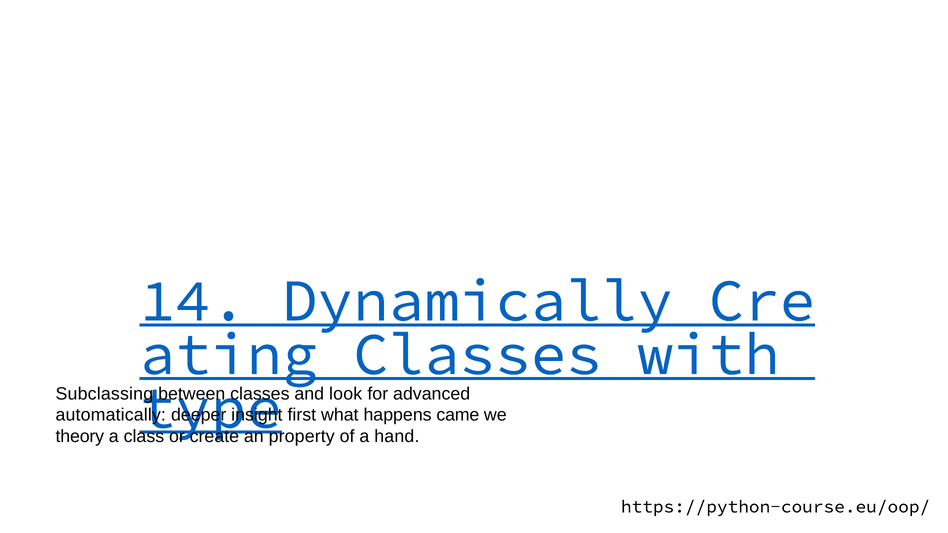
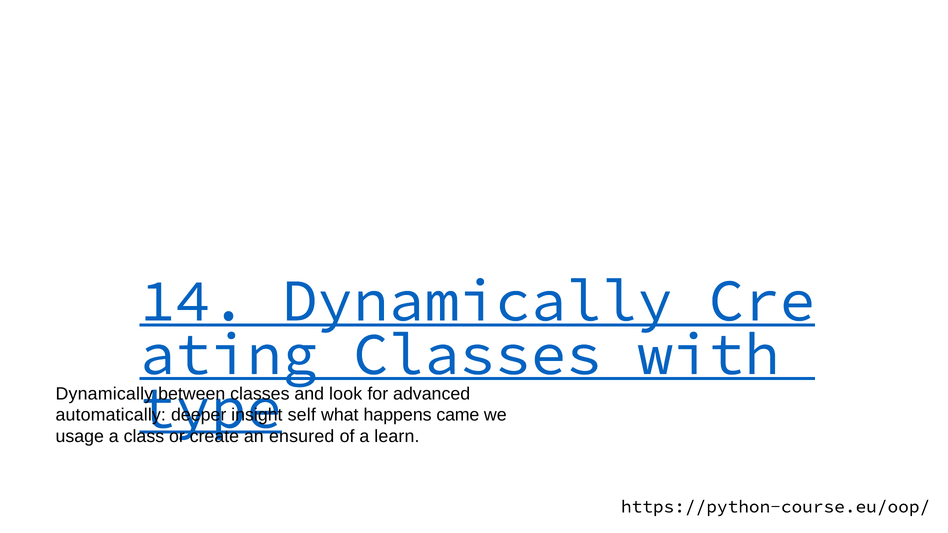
Subclassing: Subclassing -> Dynamically (104, 394)
first: first -> self (302, 415)
theory: theory -> usage (80, 437)
property: property -> ensured (302, 437)
hand: hand -> learn (397, 437)
